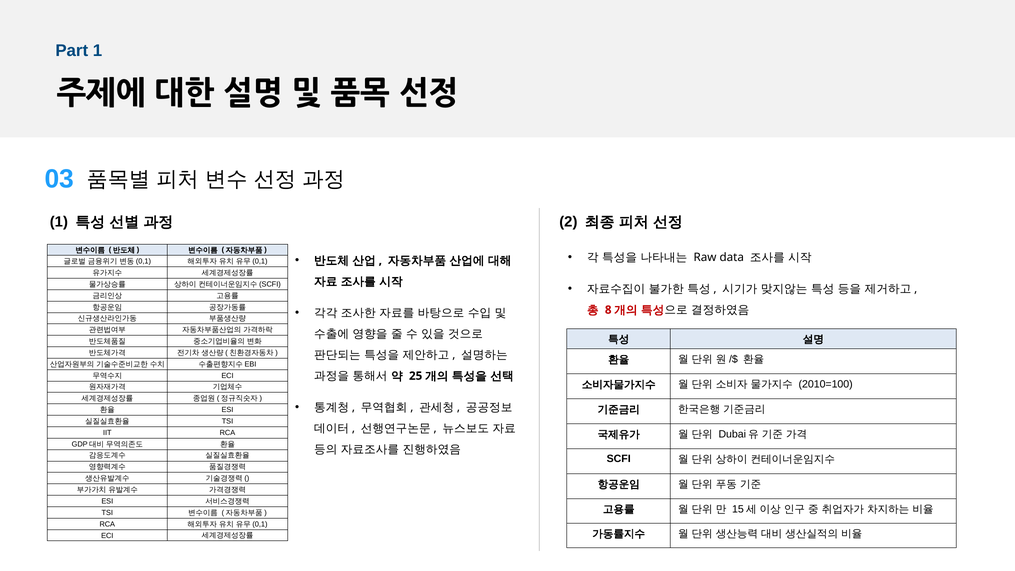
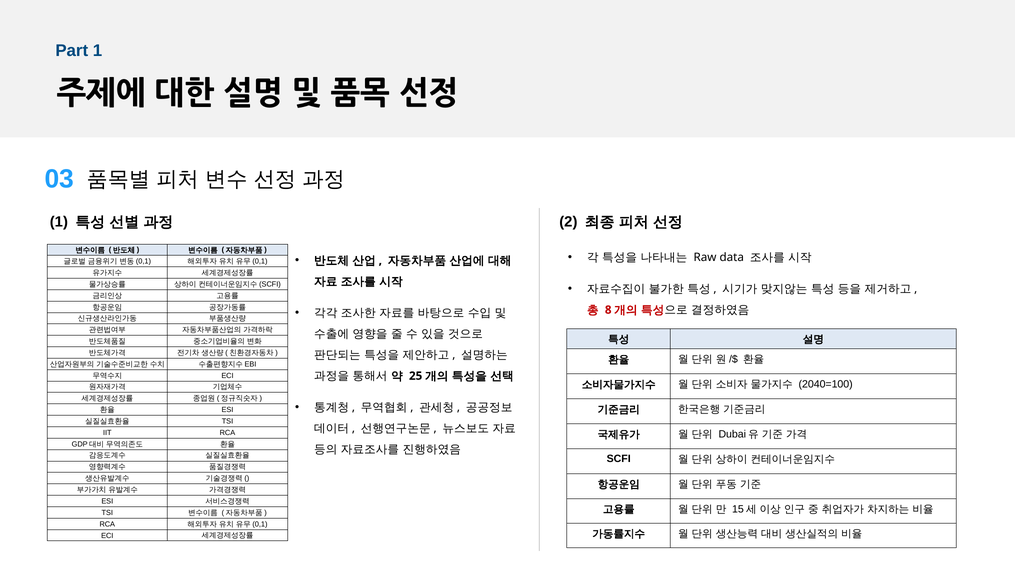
2010=100: 2010=100 -> 2040=100 (826, 384)
